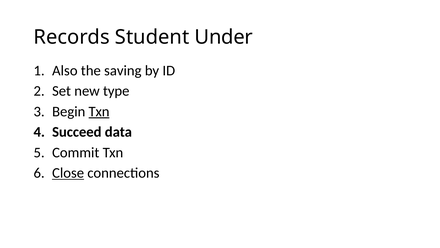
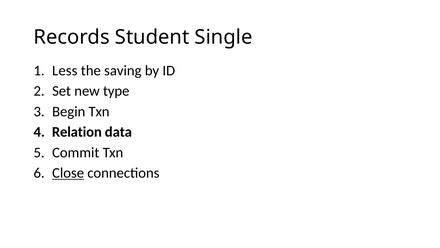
Under: Under -> Single (224, 37)
Also: Also -> Less (65, 71)
Txn underline: present -> none (99, 111)
Succeed: Succeed -> Relation (77, 132)
